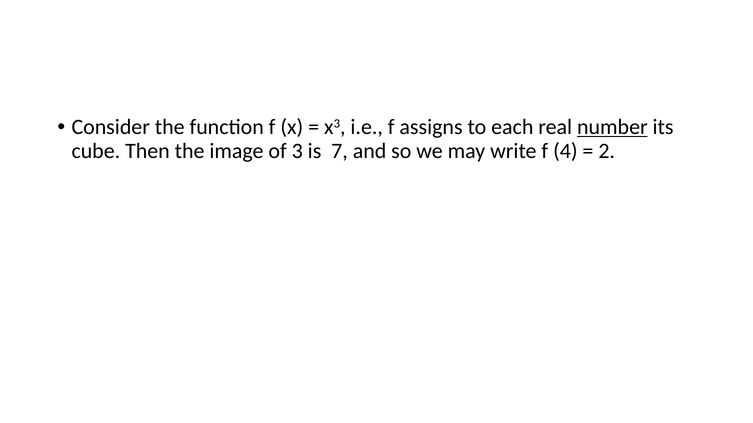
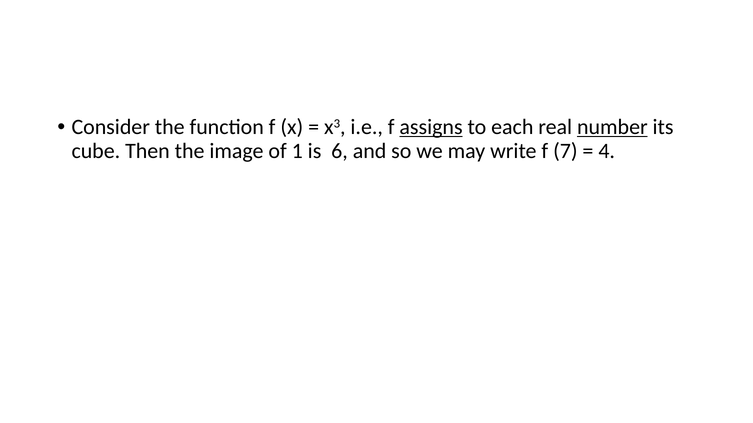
assigns underline: none -> present (431, 127)
3: 3 -> 1 (297, 151)
7: 7 -> 6 (340, 151)
4: 4 -> 7 (565, 151)
2: 2 -> 4 (607, 151)
